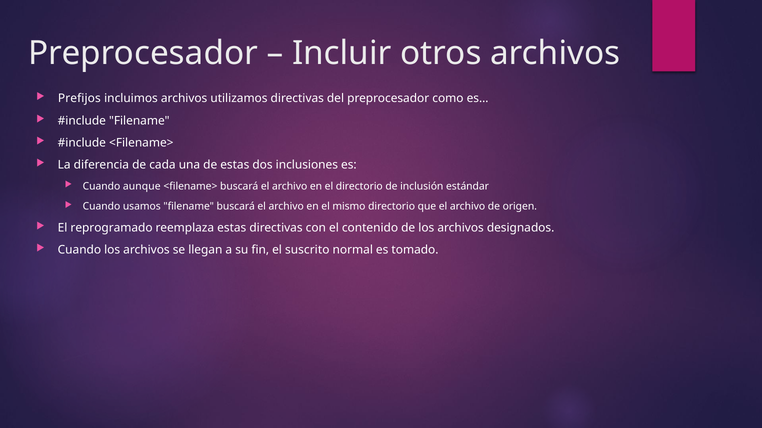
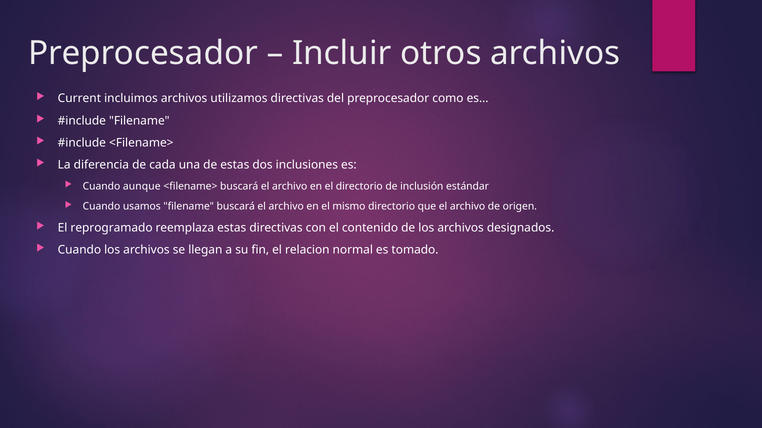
Prefijos: Prefijos -> Current (79, 99)
suscrito: suscrito -> relacion (307, 250)
